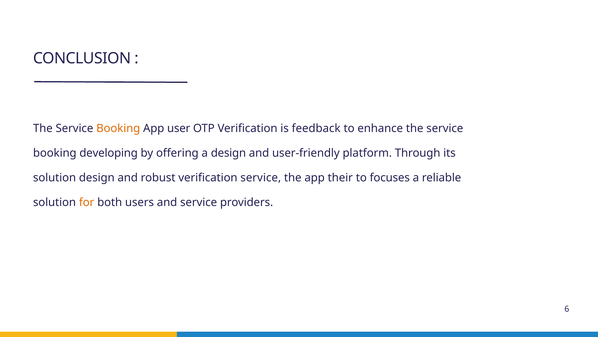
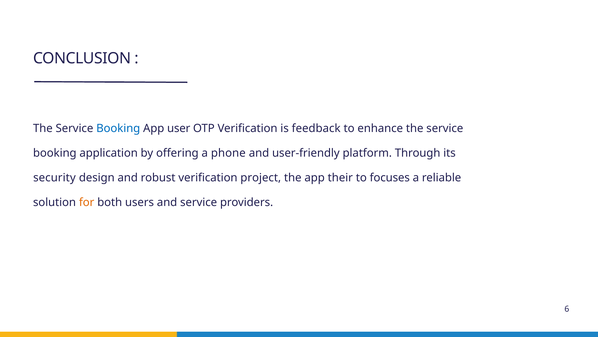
Booking colour: orange -> blue (118, 128)
developing: developing -> application (109, 153)
a design: design -> phone (228, 153)
solution: solution -> security (54, 177)
verification service: service -> project (261, 177)
